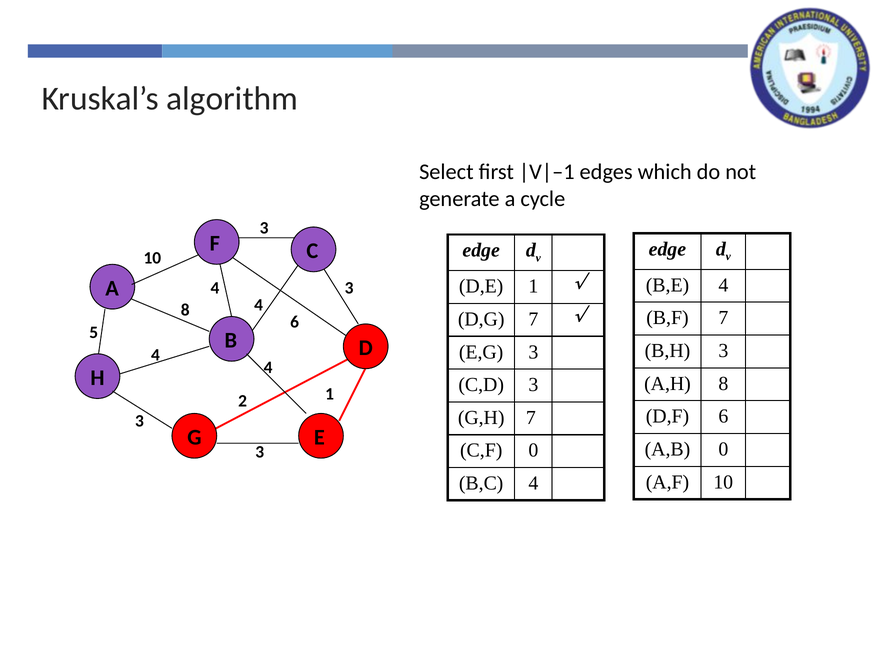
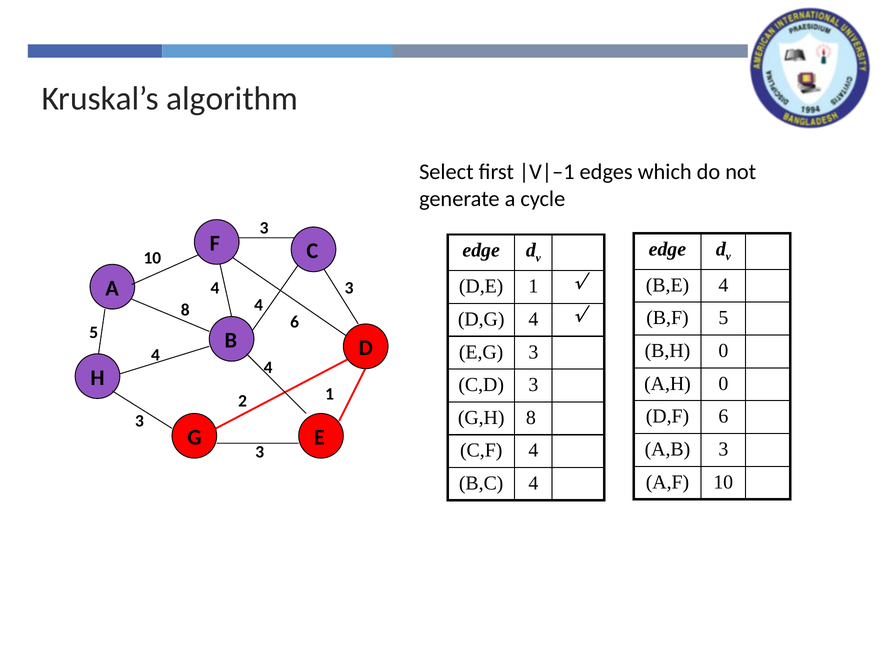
B,F 7: 7 -> 5 (723, 318)
D,G 7: 7 -> 4 (533, 319)
B,H 3: 3 -> 0 (723, 350)
A,H 8: 8 -> 0 (723, 383)
G,H 7: 7 -> 8 (531, 417)
A,B 0: 0 -> 3 (723, 449)
C,F 0: 0 -> 4 (533, 450)
